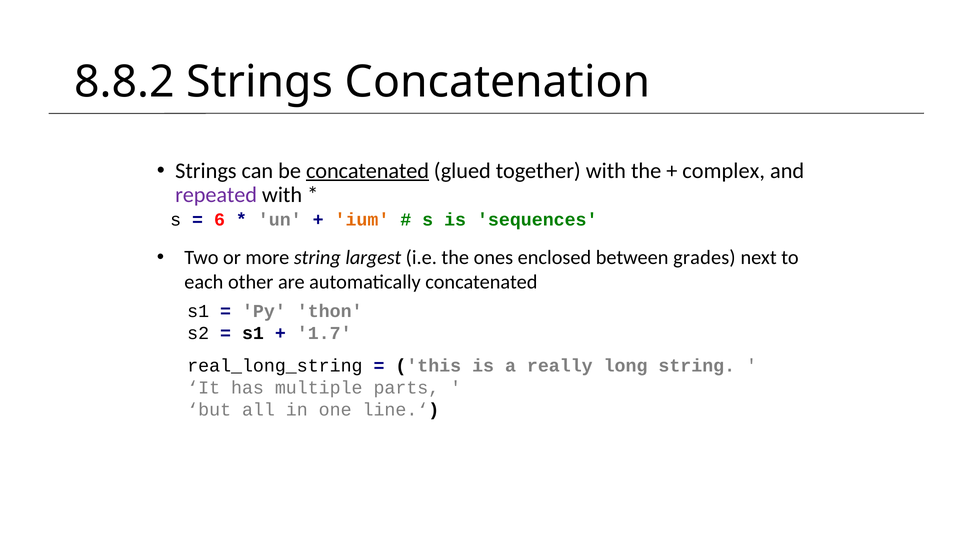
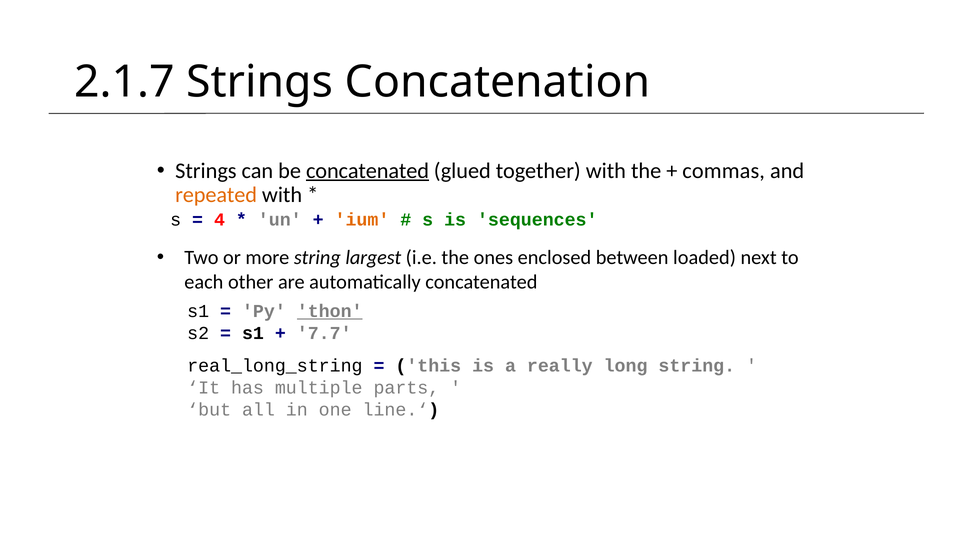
8.8.2: 8.8.2 -> 2.1.7 (124, 82)
complex: complex -> commas (724, 171)
repeated colour: purple -> orange (216, 195)
6: 6 -> 4 (220, 220)
grades: grades -> loaded (705, 258)
thon underline: none -> present (330, 311)
1.7: 1.7 -> 7.7 (324, 333)
